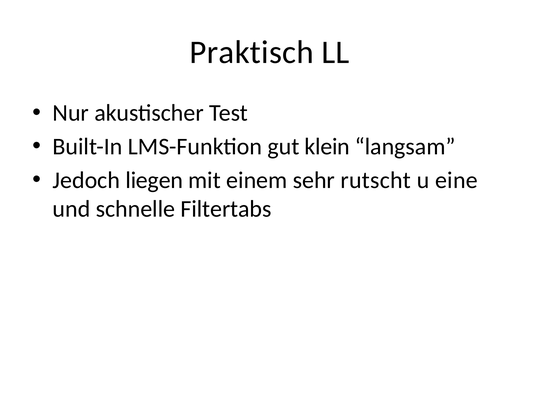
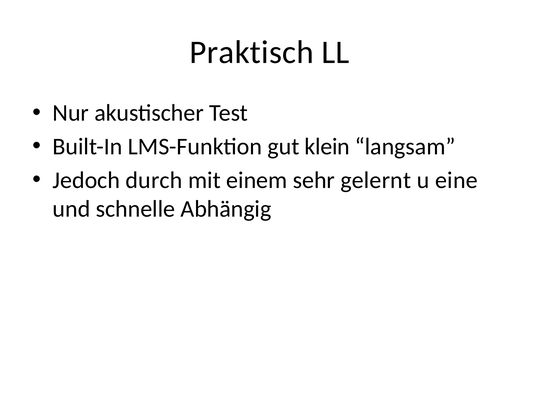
liegen: liegen -> durch (154, 180)
rutscht: rutscht -> gelernt (376, 180)
Filtertabs: Filtertabs -> Abhängig (226, 209)
